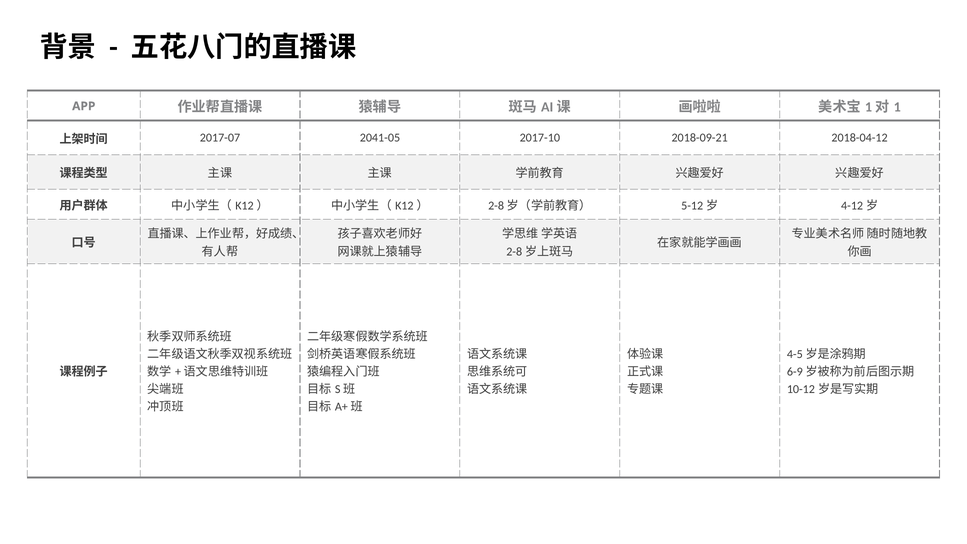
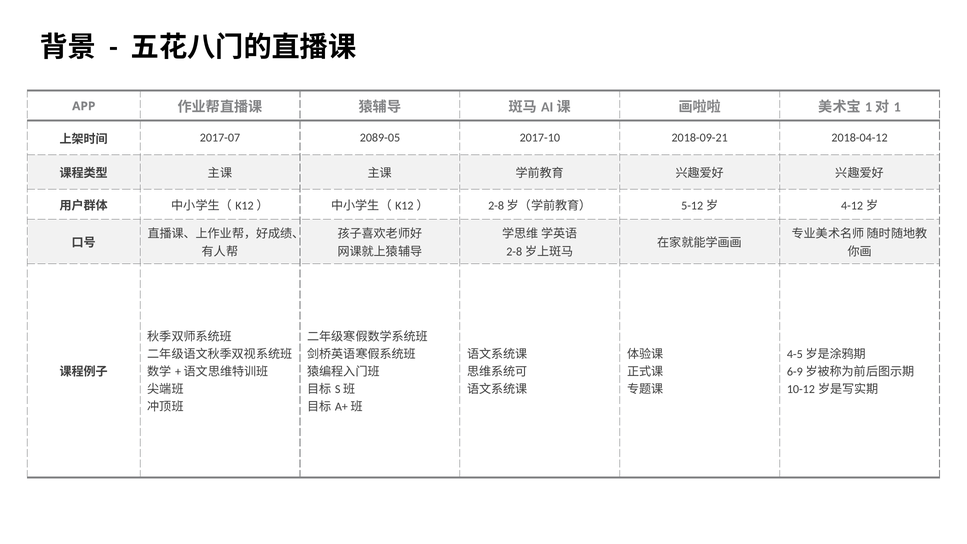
2041-05: 2041-05 -> 2089-05 (380, 138)
